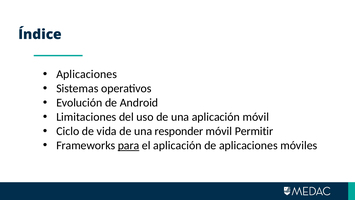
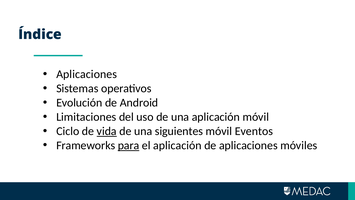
vida underline: none -> present (107, 131)
responder: responder -> siguientes (179, 131)
Permitir: Permitir -> Eventos (254, 131)
